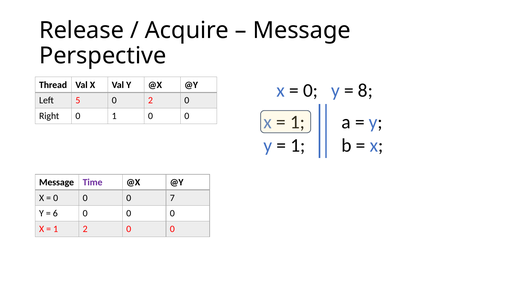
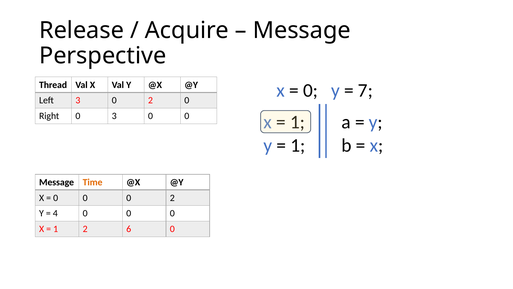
8: 8 -> 7 (365, 90)
Left 5: 5 -> 3 (78, 100)
0 1: 1 -> 3 (114, 116)
Time colour: purple -> orange (93, 182)
0 0 7: 7 -> 2 (172, 198)
6: 6 -> 4 (55, 213)
1 2 0: 0 -> 6 (129, 229)
